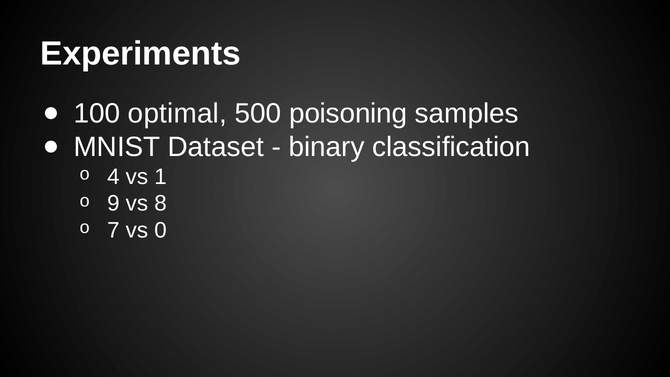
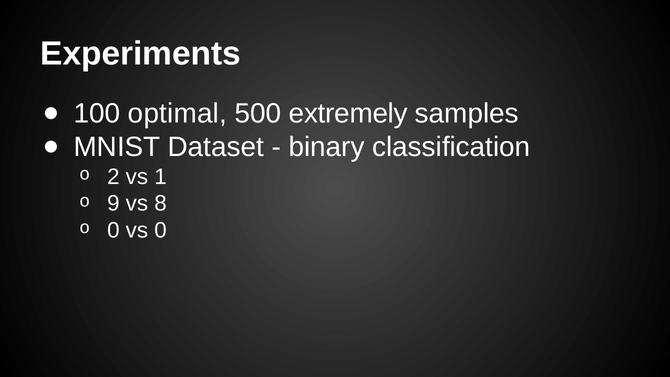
poisoning: poisoning -> extremely (348, 113)
4: 4 -> 2 (113, 177)
7: 7 -> 0 (113, 230)
